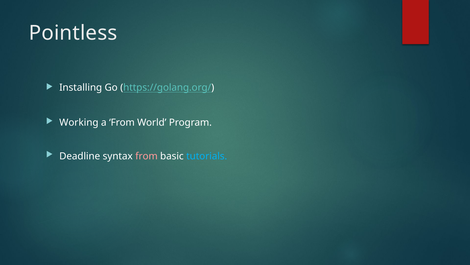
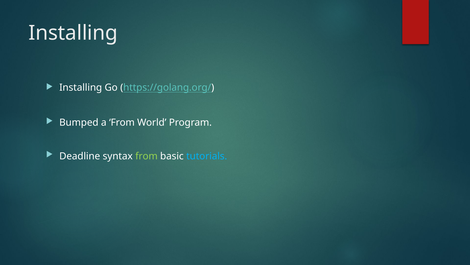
Pointless: Pointless -> Installing (73, 33)
Working: Working -> Bumped (79, 122)
from colour: pink -> light green (146, 156)
